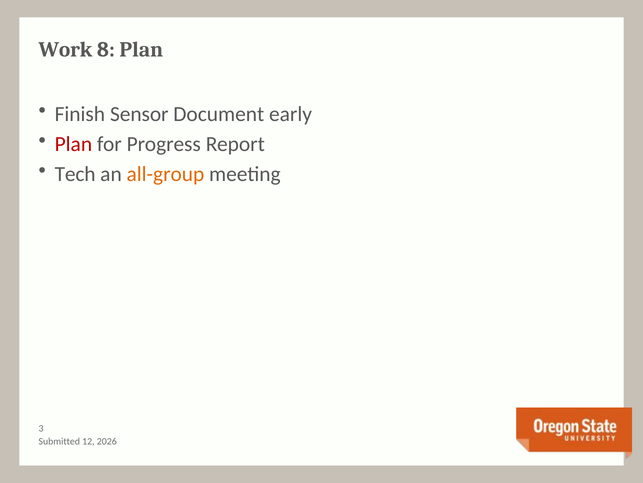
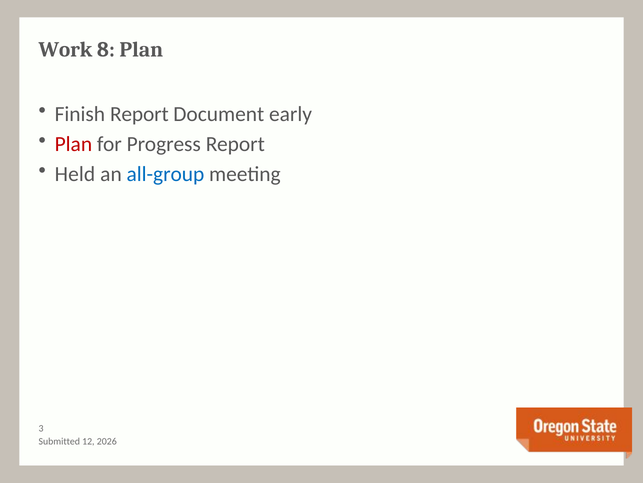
Finish Sensor: Sensor -> Report (139, 114)
Tech: Tech -> Held (75, 174)
all-group colour: orange -> blue (165, 174)
